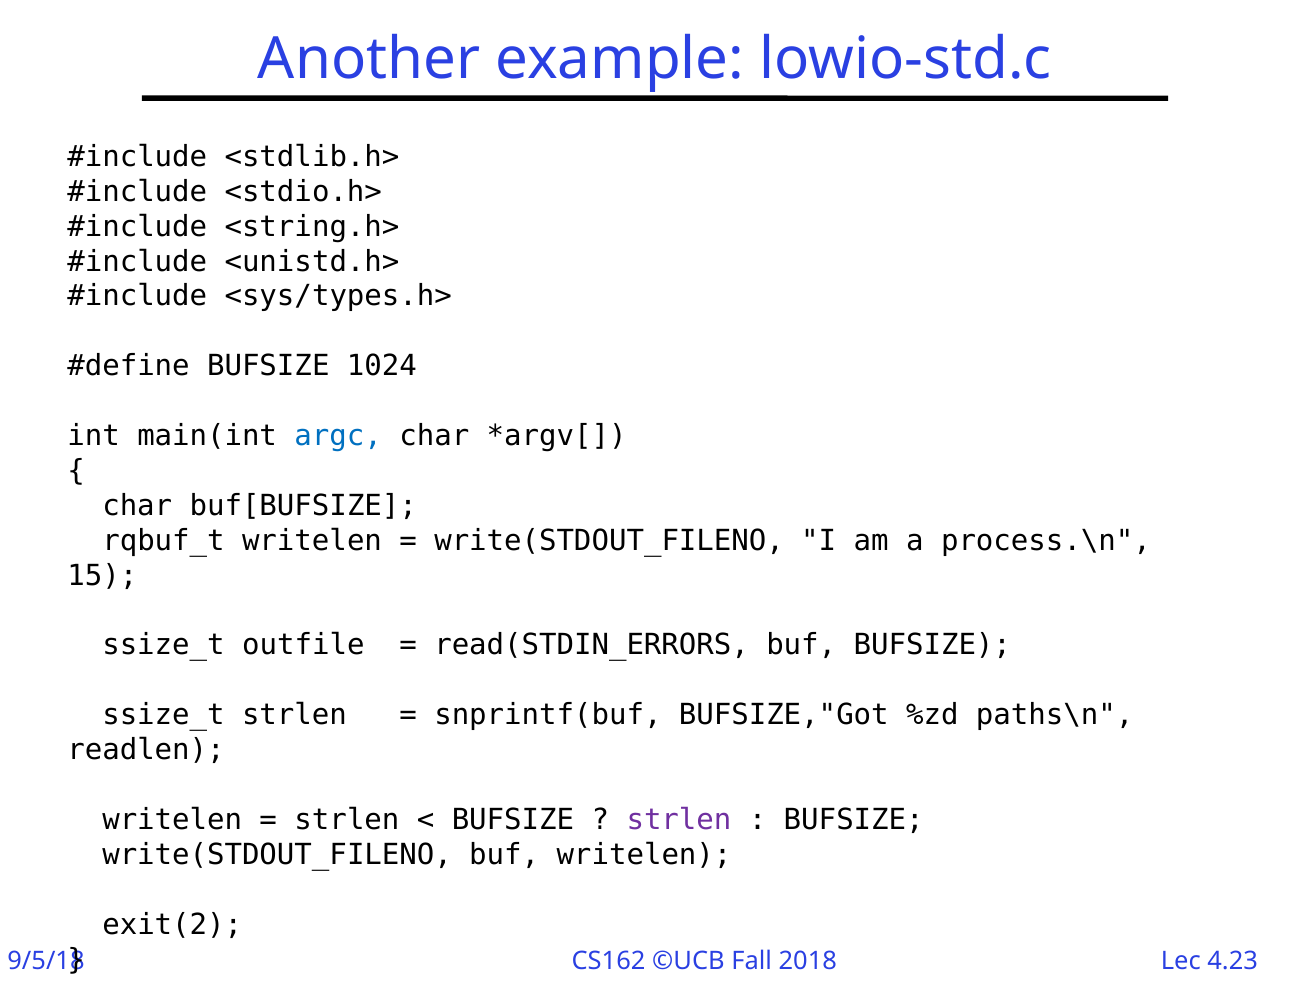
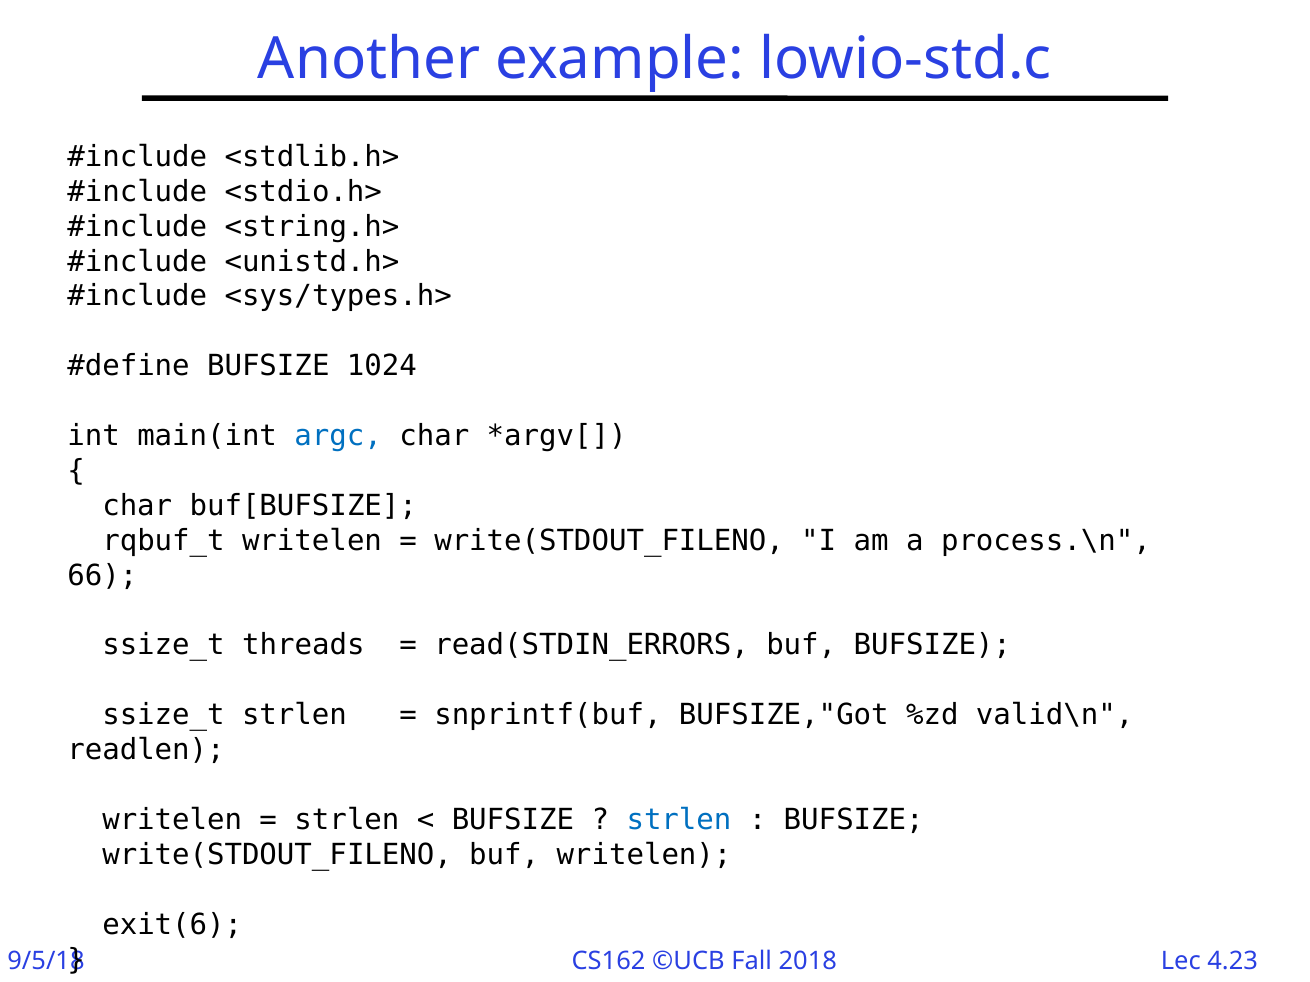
15: 15 -> 66 (102, 576)
outfile: outfile -> threads (303, 646)
paths\n: paths\n -> valid\n (1055, 716)
strlen colour: purple -> blue (679, 820)
exit(2: exit(2 -> exit(6 (172, 925)
